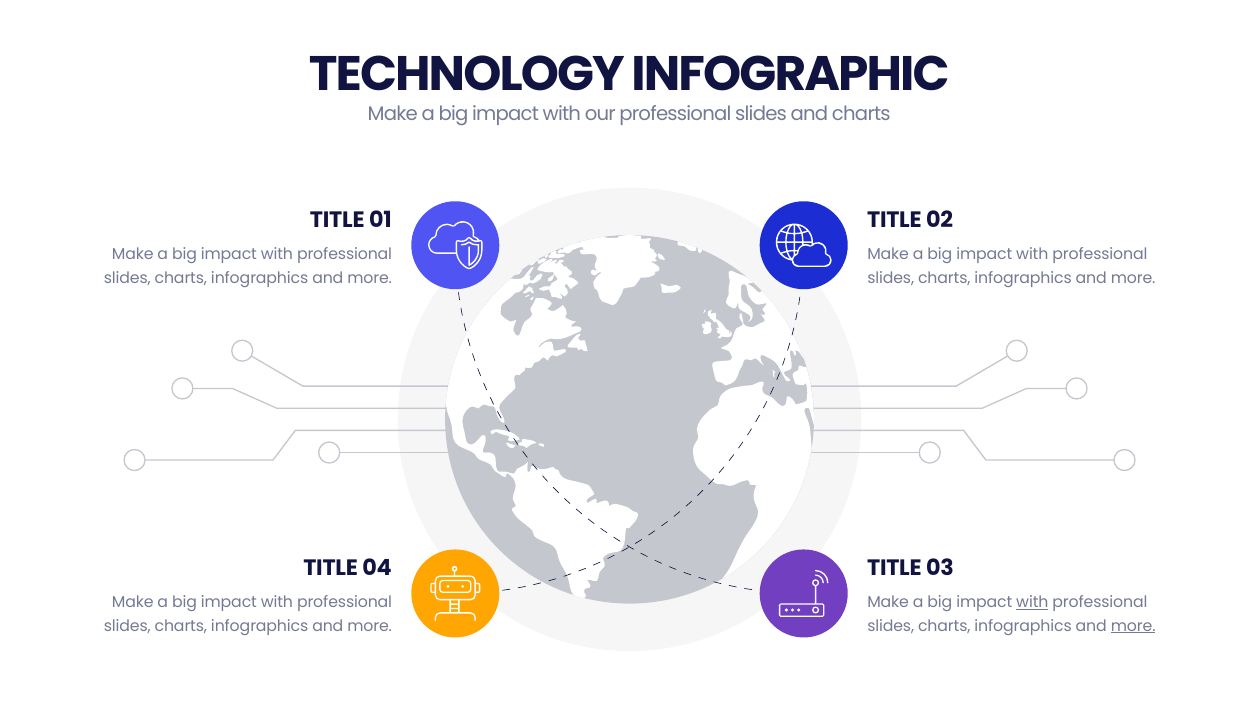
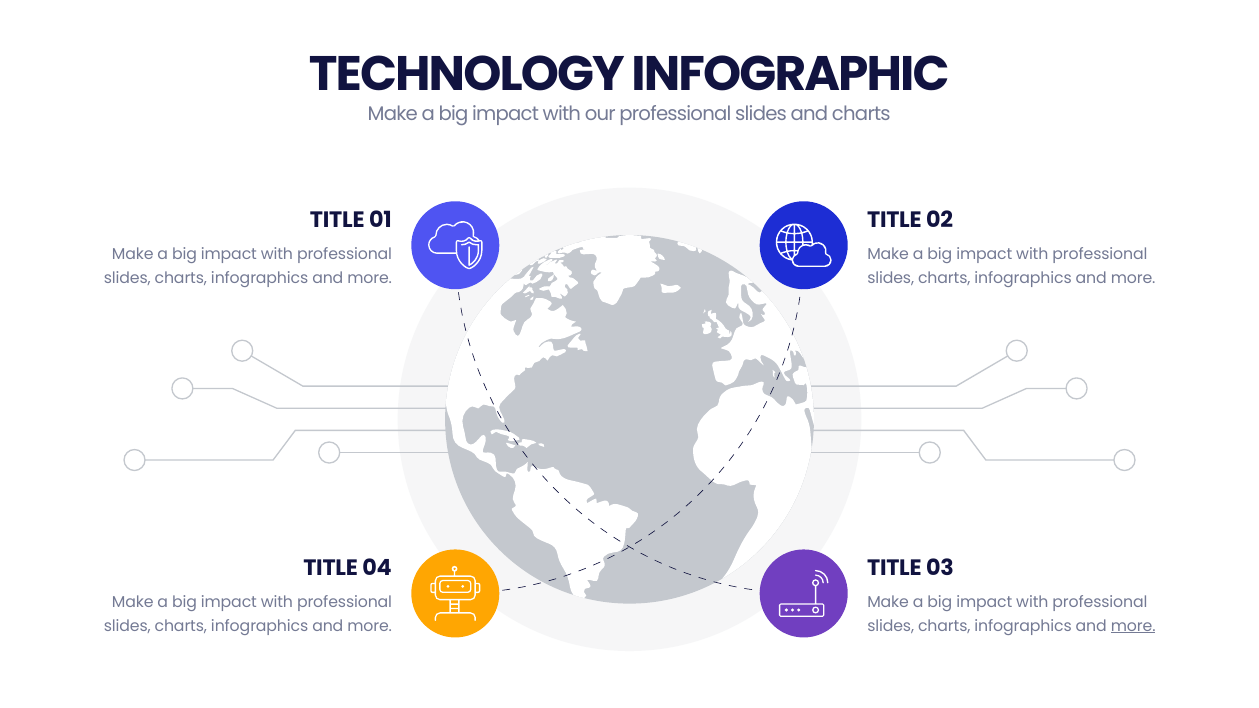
with underline: present -> none (1032, 603)
